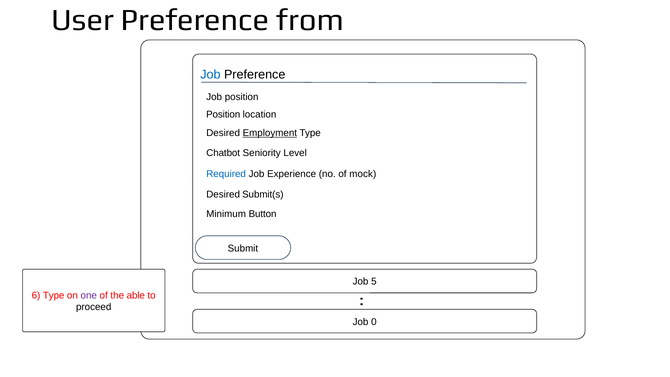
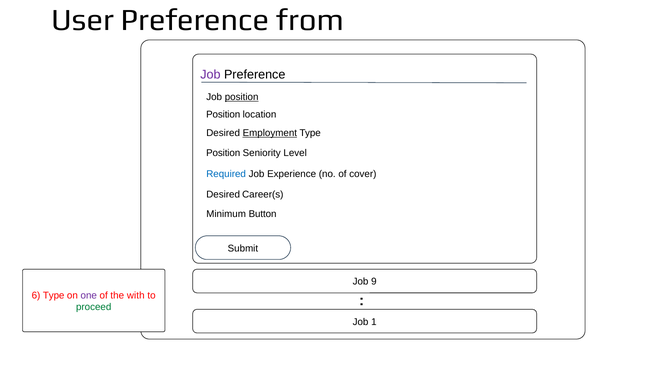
Job colour: blue -> purple (210, 75)
position underline: none -> present (242, 97)
Chatbot: Chatbot -> Position (223, 153)
mock: mock -> cover (363, 174)
Submit(s: Submit(s -> Career(s (263, 195)
5: 5 -> 9 (374, 282)
able: able -> with (136, 295)
proceed colour: black -> green (94, 307)
0: 0 -> 1 (374, 322)
